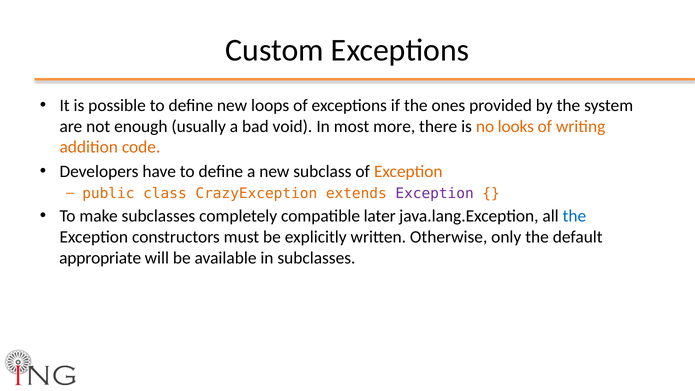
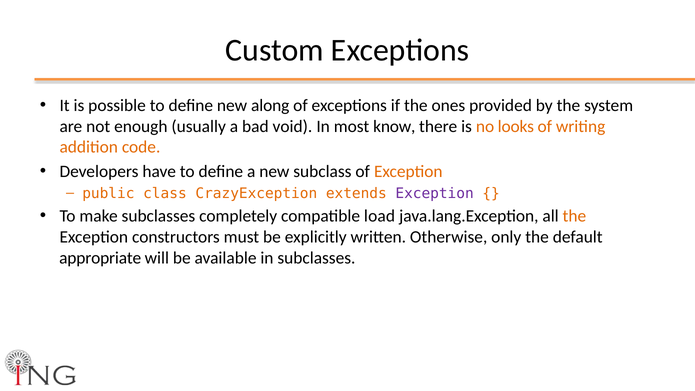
loops: loops -> along (270, 105)
more: more -> know (394, 126)
later: later -> load (380, 216)
the colour: blue -> orange (574, 216)
